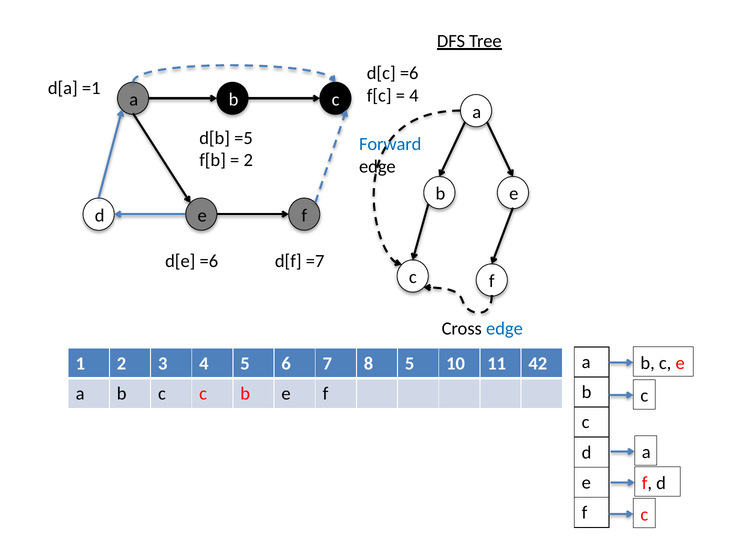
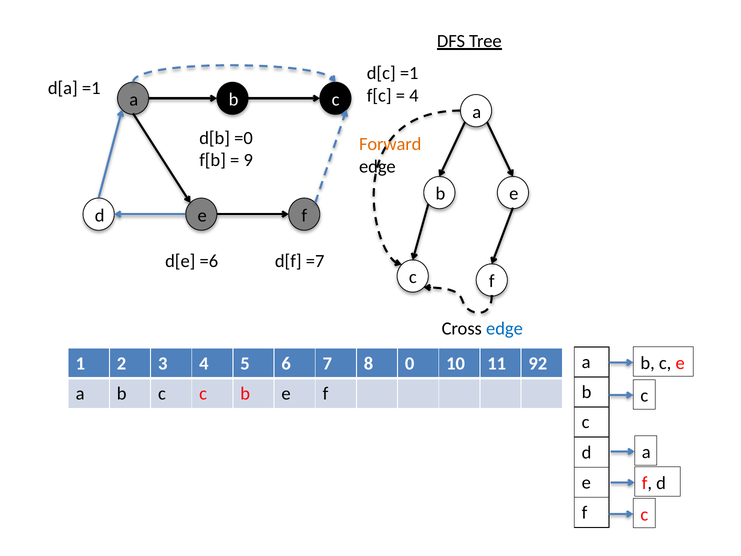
d[c =6: =6 -> =1 (409, 73)
=5: =5 -> =0 (243, 138)
Forward colour: blue -> orange (390, 144)
2: 2 -> 9 (248, 160)
8 5: 5 -> 0 (410, 363)
42: 42 -> 92 (538, 363)
